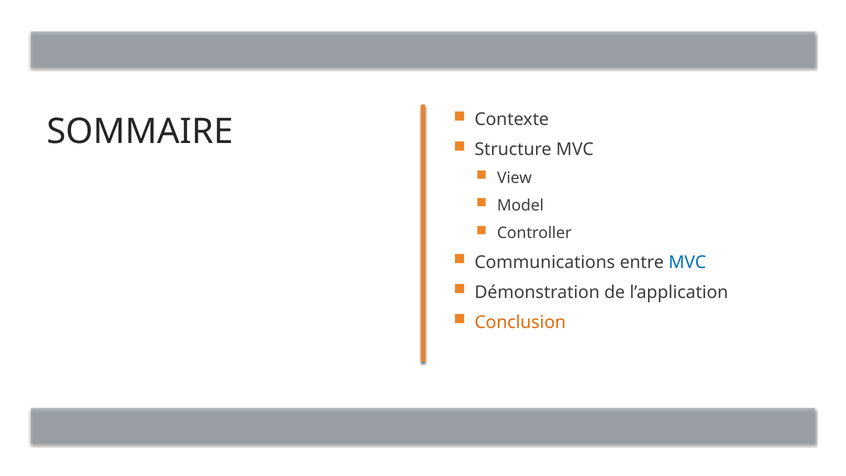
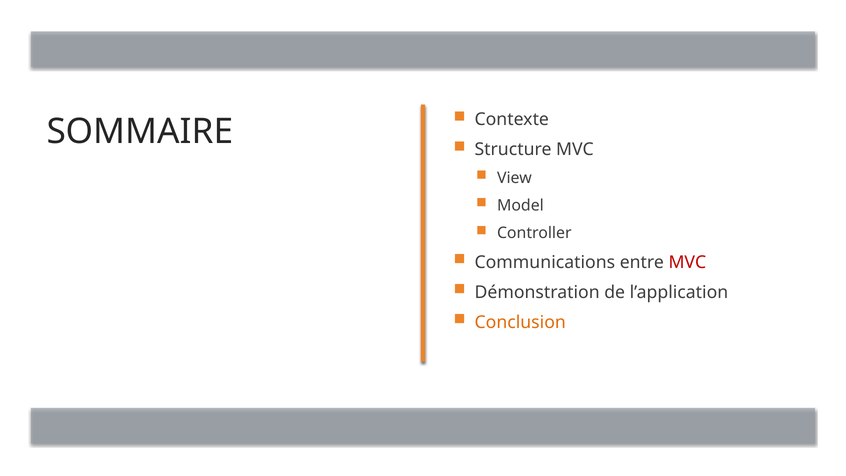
MVC colour: blue -> red (687, 262)
